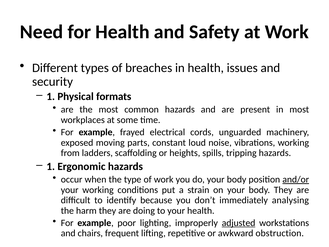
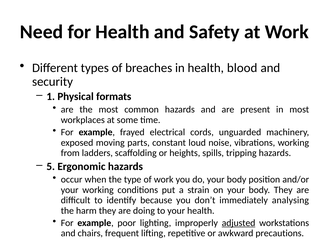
issues: issues -> blood (242, 68)
1: 1 -> 5 (51, 166)
and/or underline: present -> none (296, 179)
obstruction: obstruction -> precautions (280, 233)
